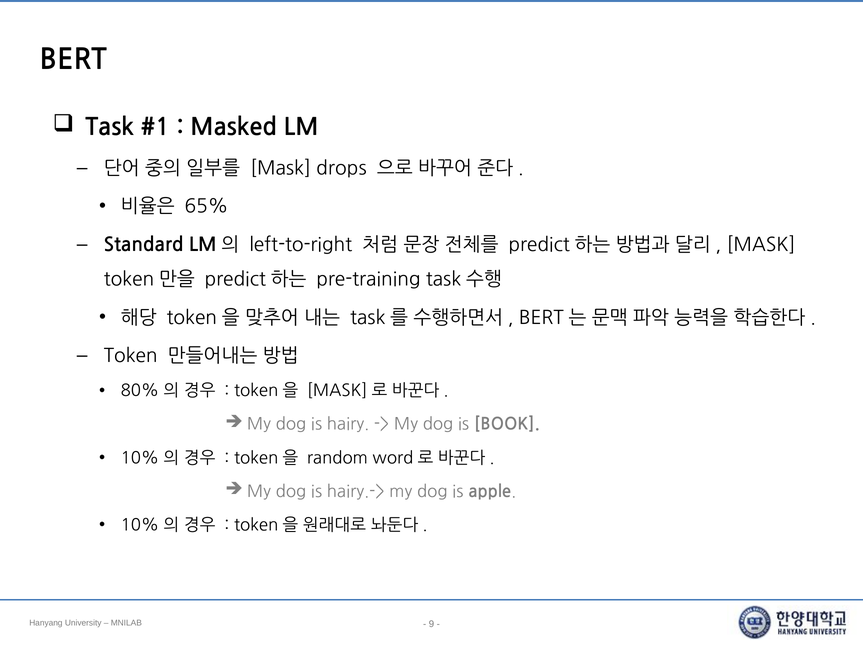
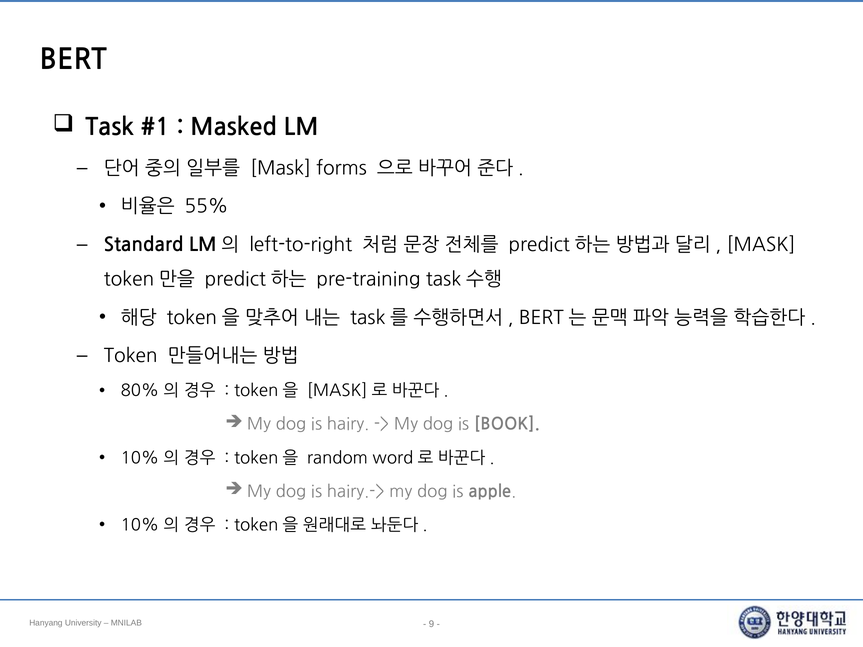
drops: drops -> forms (342, 168)
65%: 65% -> 55% (207, 207)
